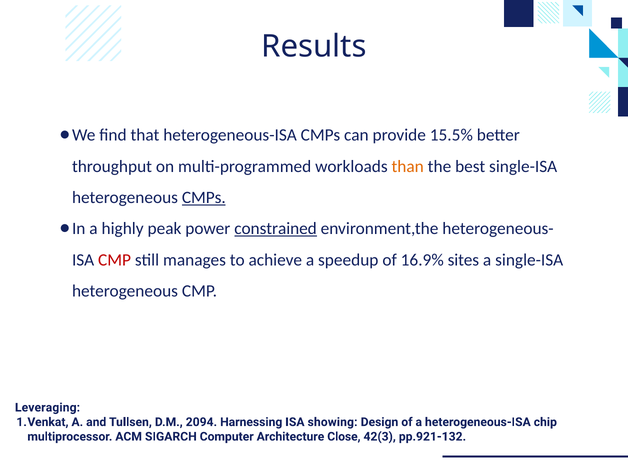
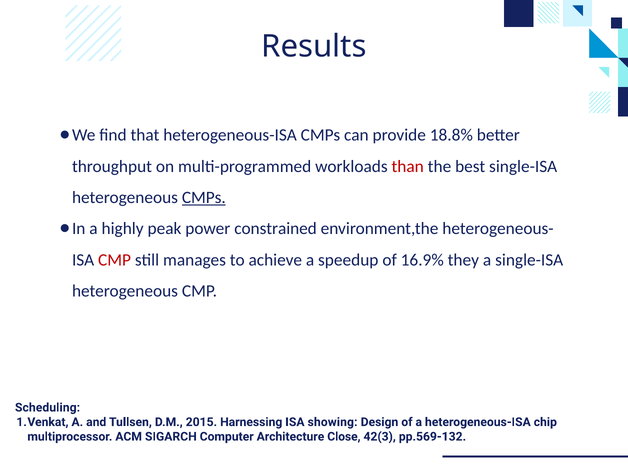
15.5%: 15.5% -> 18.8% (451, 135)
than colour: orange -> red (408, 166)
constrained underline: present -> none (276, 229)
sites: sites -> they (463, 260)
Leveraging: Leveraging -> Scheduling (48, 407)
2094: 2094 -> 2015 (201, 422)
pp.921-132: pp.921-132 -> pp.569-132 (432, 437)
